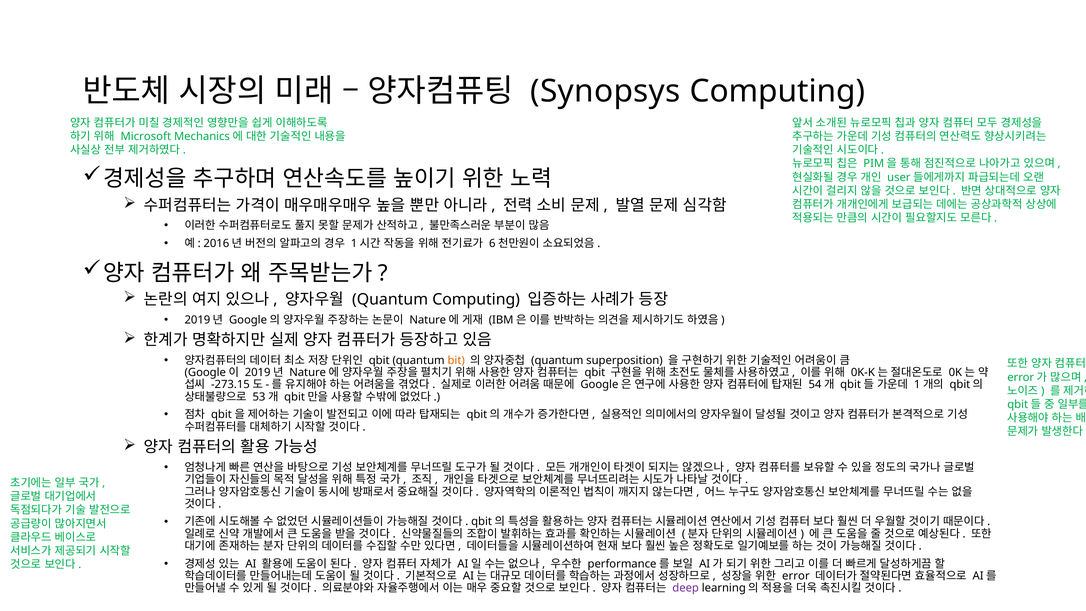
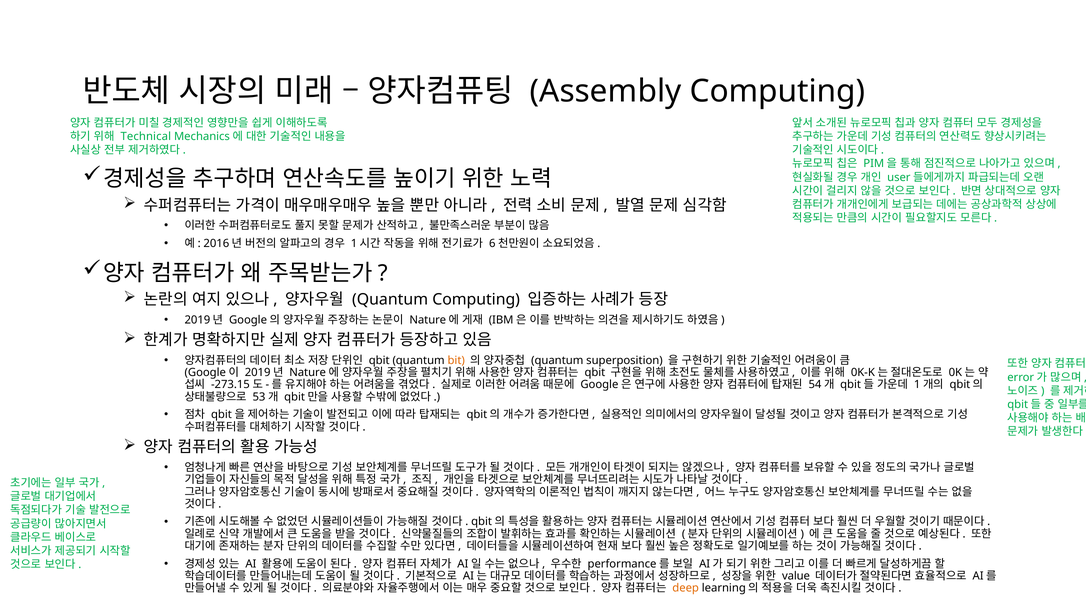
Synopsys: Synopsys -> Assembly (606, 91)
Microsoft: Microsoft -> Technical (146, 137)
error: error -> value (796, 576)
deep colour: purple -> orange (686, 588)
